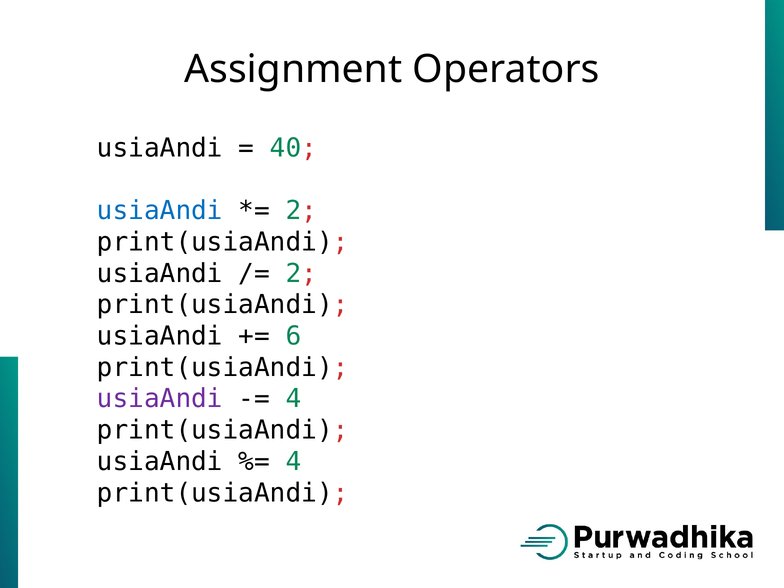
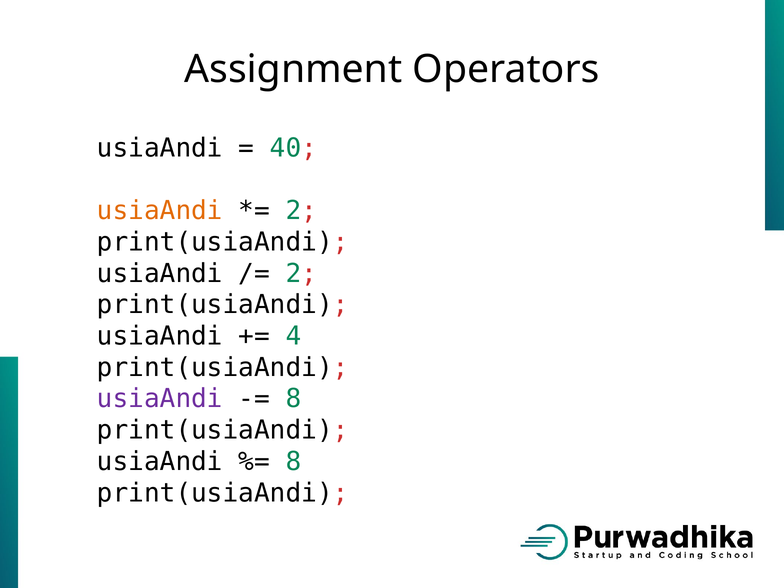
usiaAndi colour: blue -> orange (160, 211)
6: 6 -> 4 (293, 336)
4: 4 -> 8 (293, 399)
4: 4 -> 8 (293, 462)
